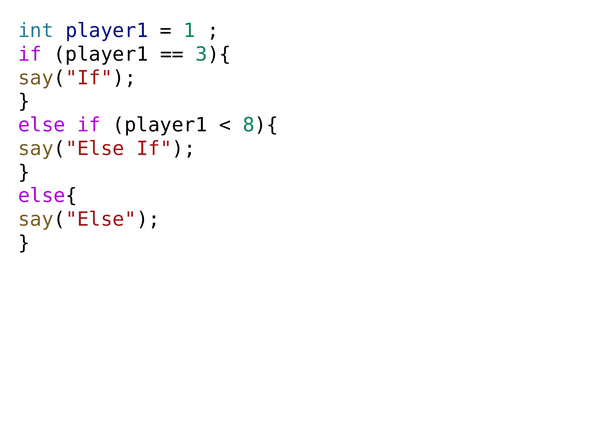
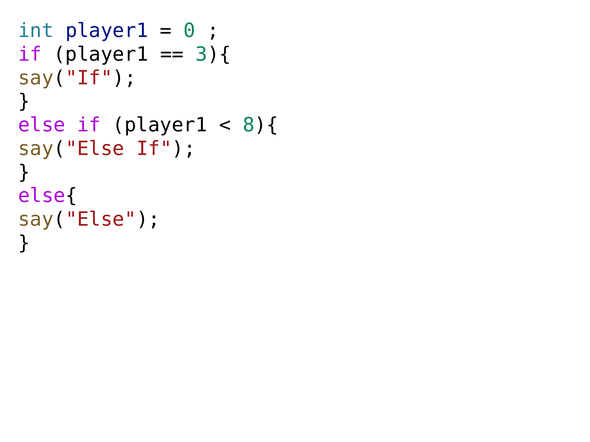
1: 1 -> 0 (190, 31)
